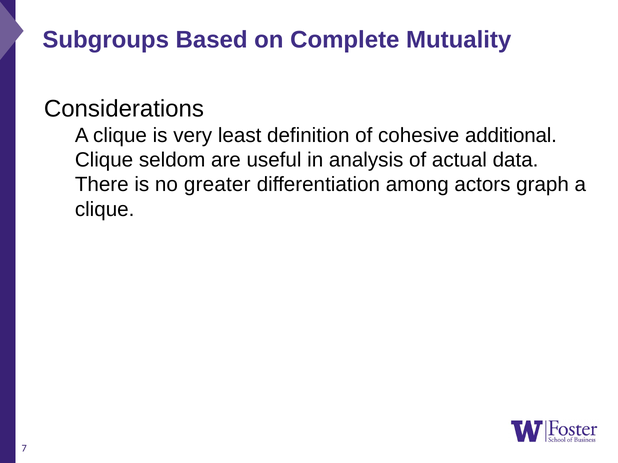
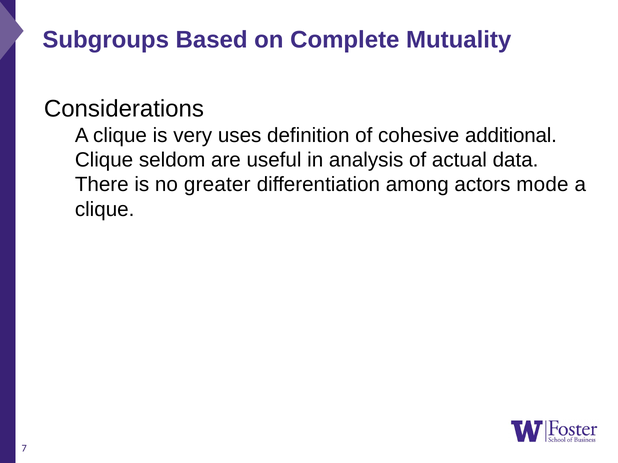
least: least -> uses (240, 135)
graph: graph -> mode (542, 185)
